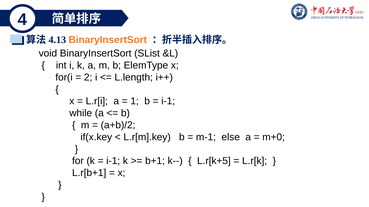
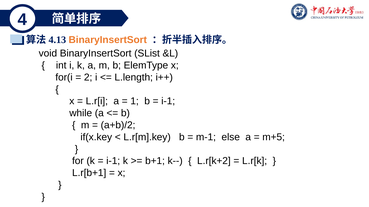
m+0: m+0 -> m+5 (274, 137)
L.r[k+5: L.r[k+5 -> L.r[k+2 (214, 161)
